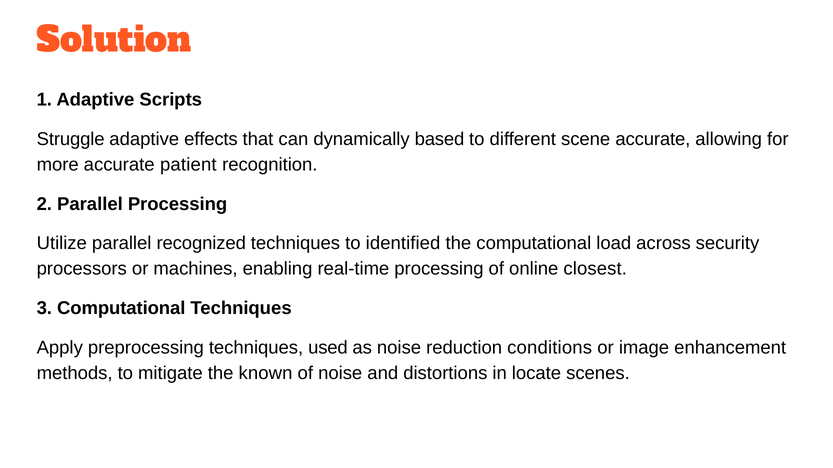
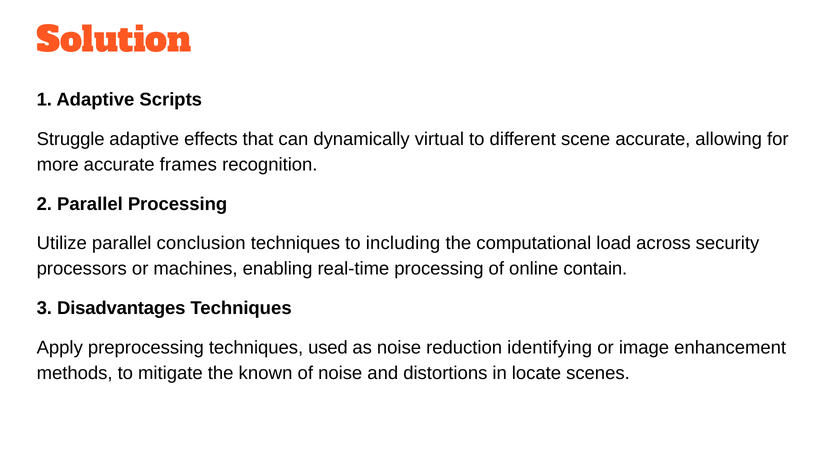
based: based -> virtual (439, 139)
patient: patient -> frames (188, 165)
recognized: recognized -> conclusion (201, 244)
identified: identified -> including (403, 244)
closest: closest -> contain (595, 269)
3 Computational: Computational -> Disadvantages (121, 309)
conditions: conditions -> identifying (550, 348)
